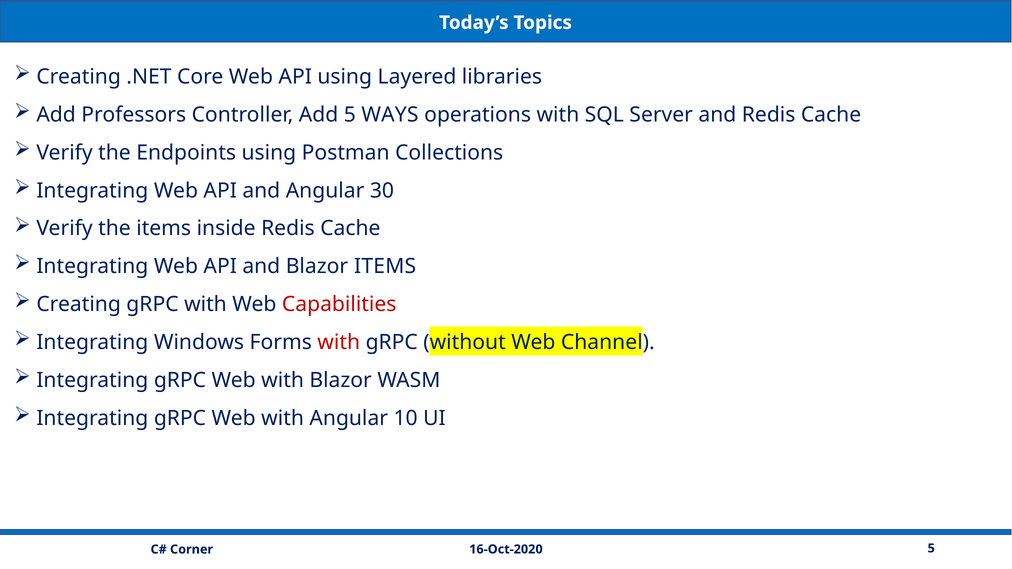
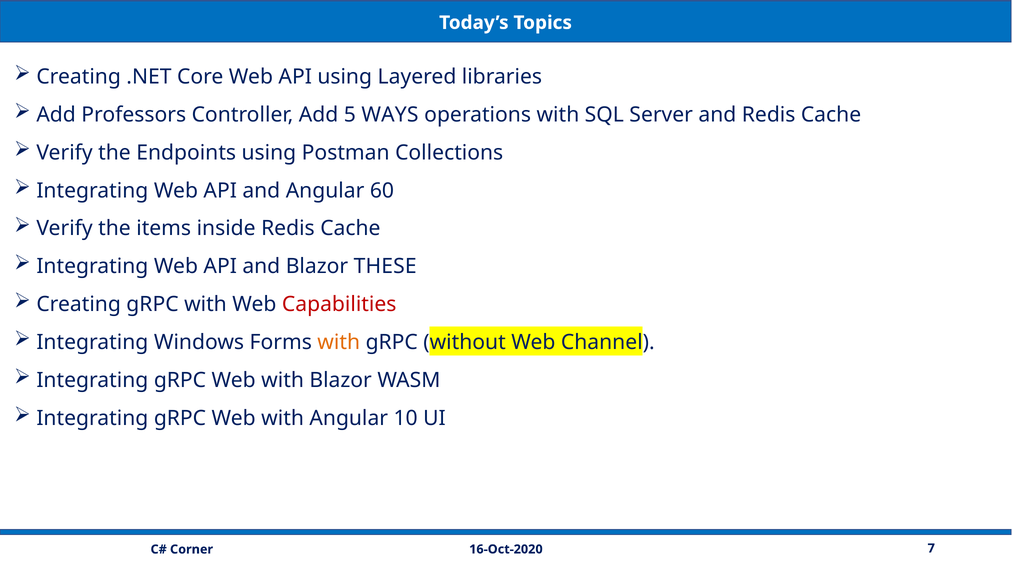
30: 30 -> 60 (382, 191)
Blazor ITEMS: ITEMS -> THESE (385, 267)
with colour: red -> orange (339, 342)
16-Oct-2020 5: 5 -> 7 (931, 548)
